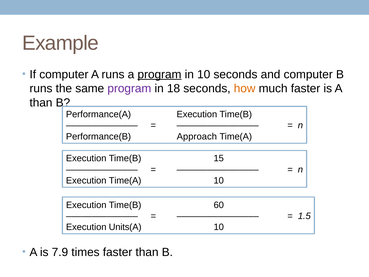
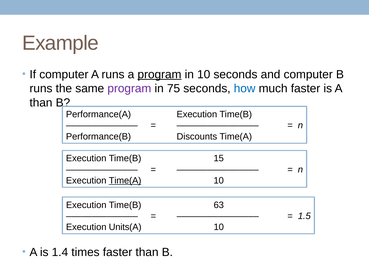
18: 18 -> 75 (174, 88)
how colour: orange -> blue (245, 88)
Approach: Approach -> Discounts (197, 136)
Time(A underline: none -> present (125, 180)
60: 60 -> 63 (219, 205)
7.9: 7.9 -> 1.4 (60, 252)
